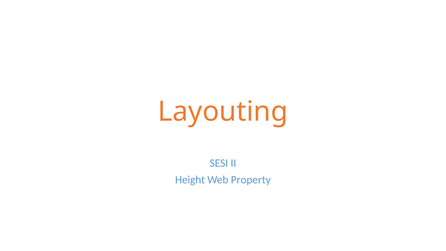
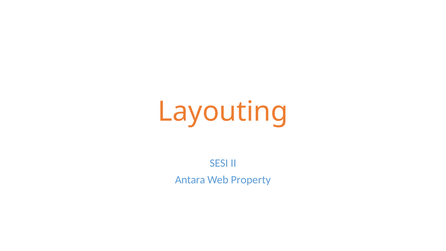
Height: Height -> Antara (190, 180)
